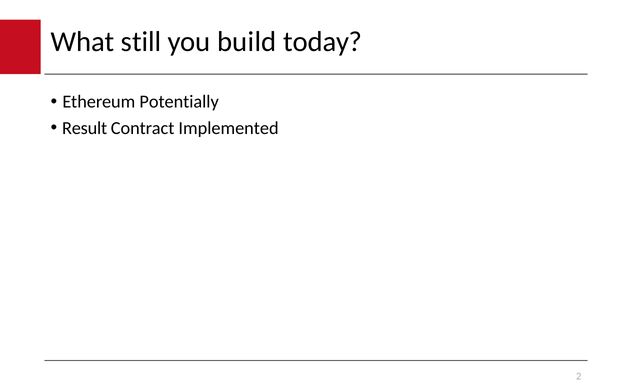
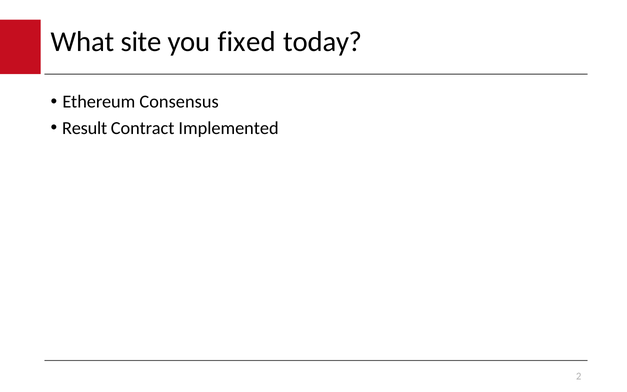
still: still -> site (141, 42)
build: build -> fixed (247, 42)
Potentially: Potentially -> Consensus (179, 102)
